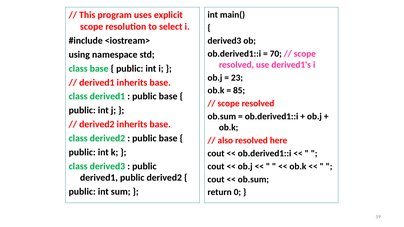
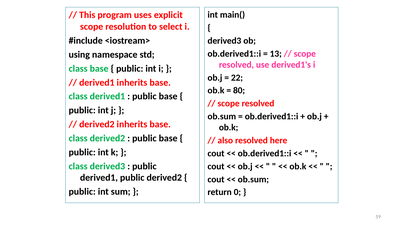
70: 70 -> 13 (276, 54)
23: 23 -> 22 (237, 78)
85: 85 -> 80 (239, 91)
